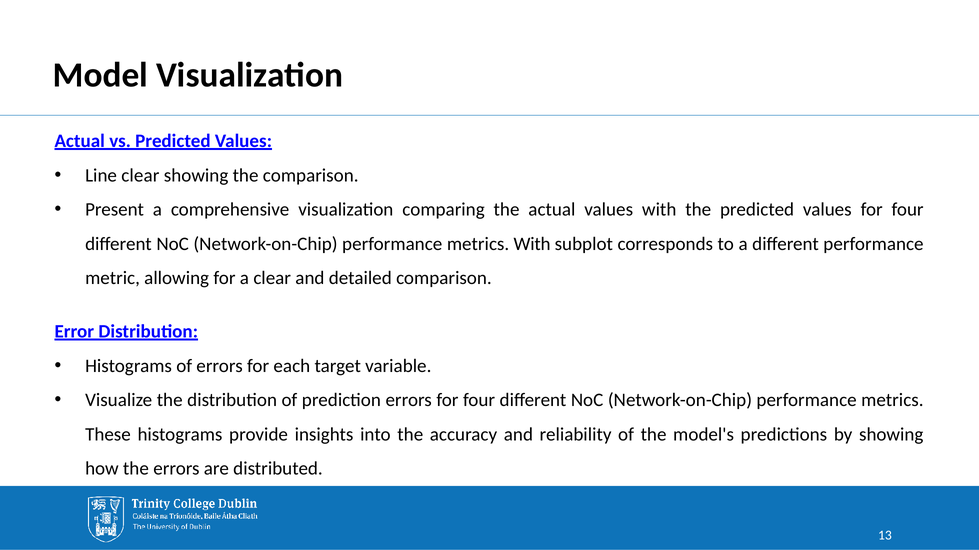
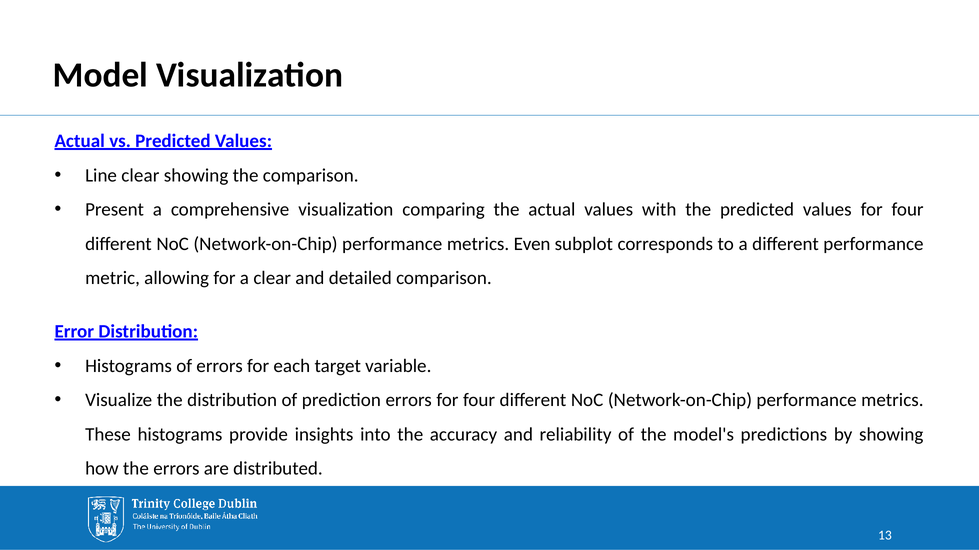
metrics With: With -> Even (532, 244)
